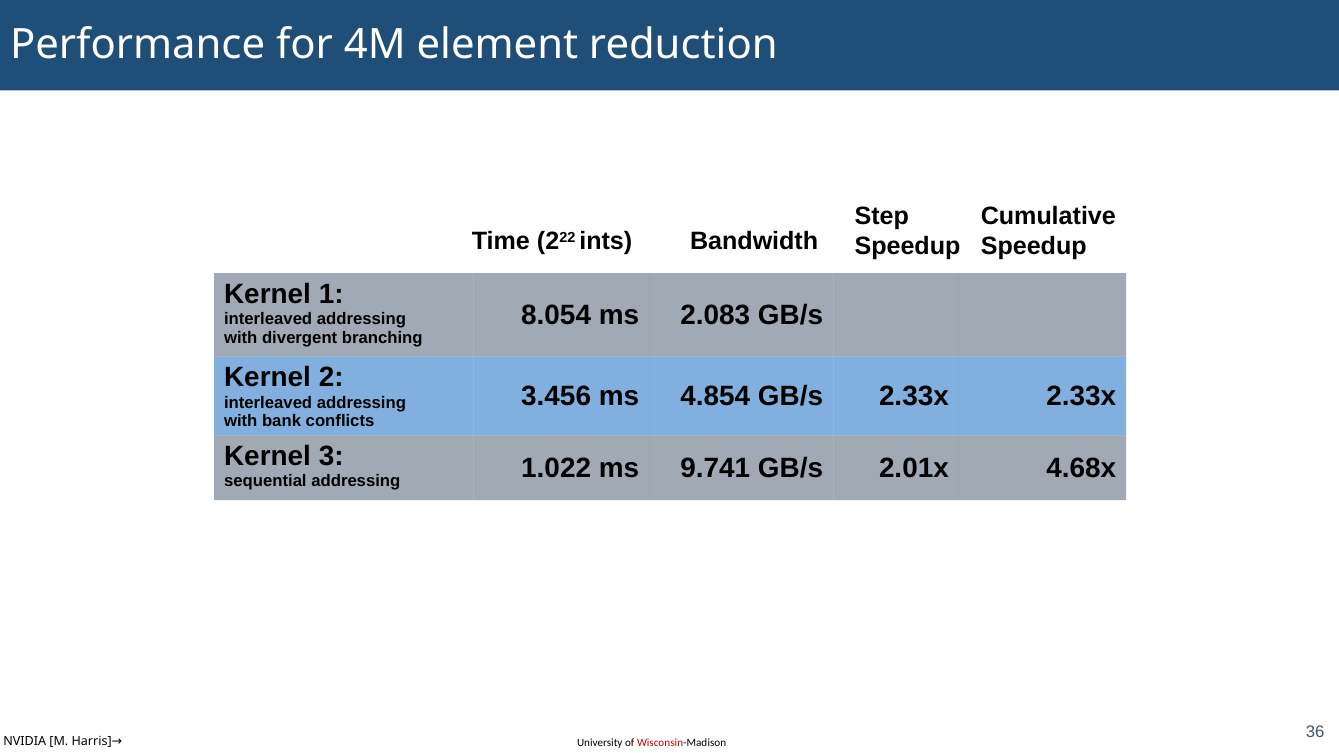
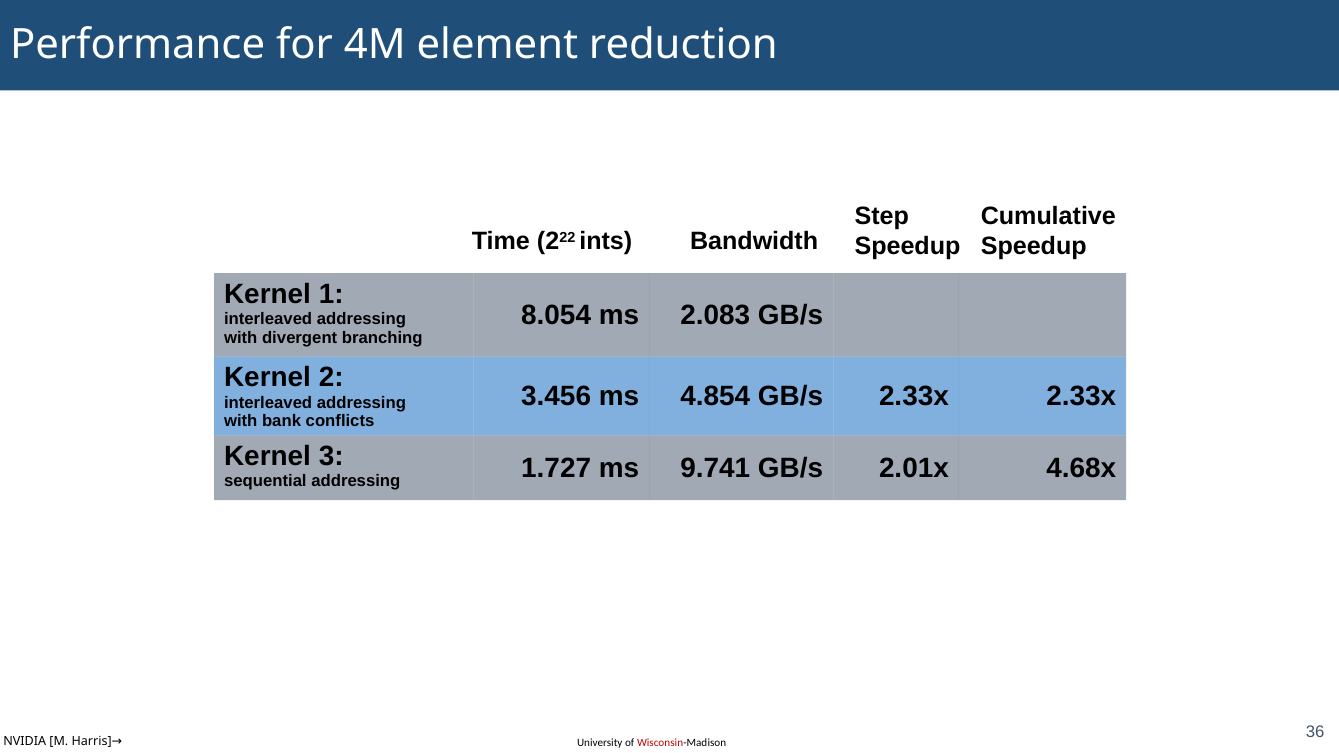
1.022: 1.022 -> 1.727 (556, 468)
